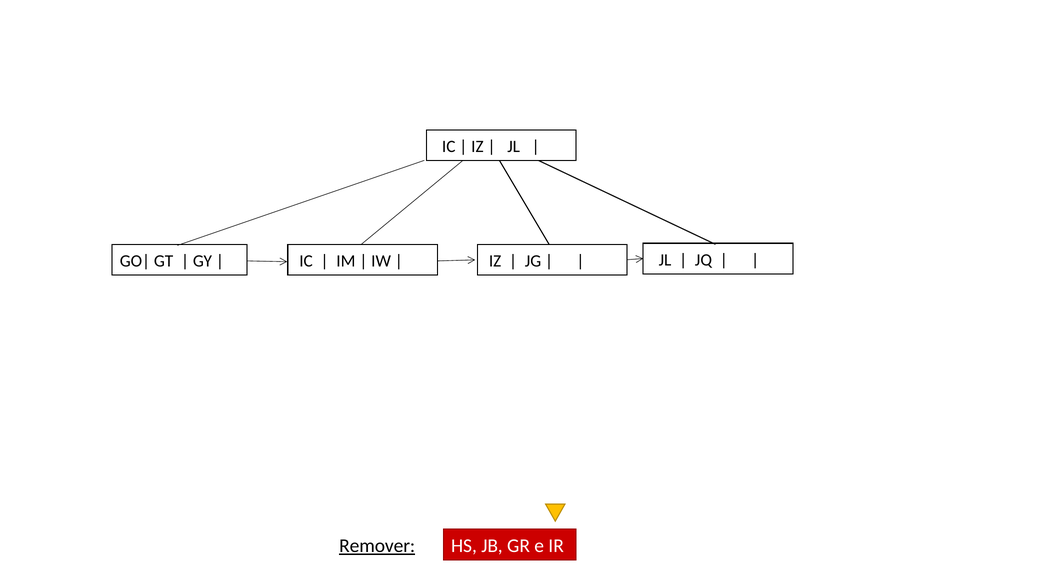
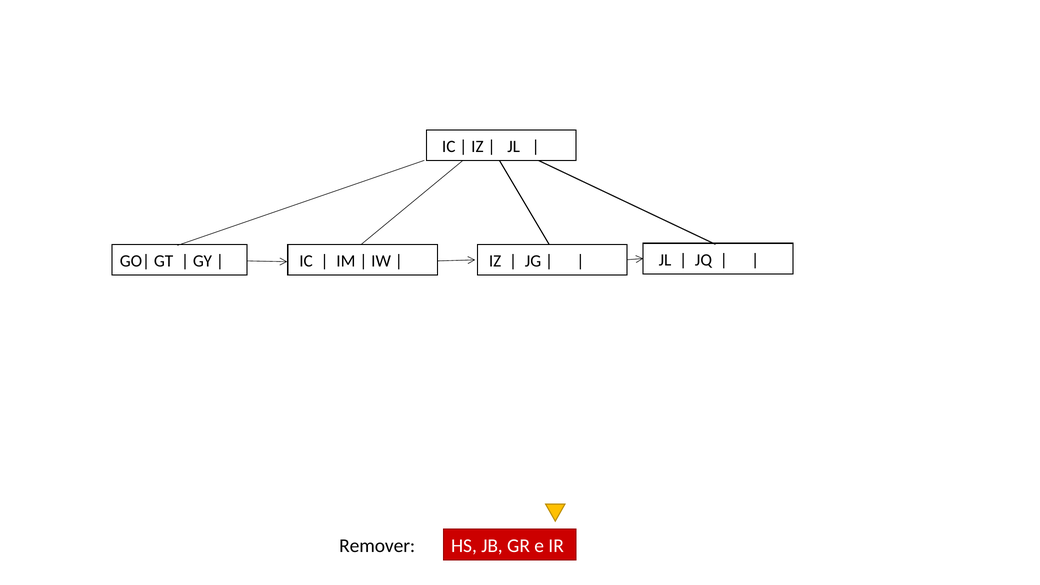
Remover underline: present -> none (377, 546)
